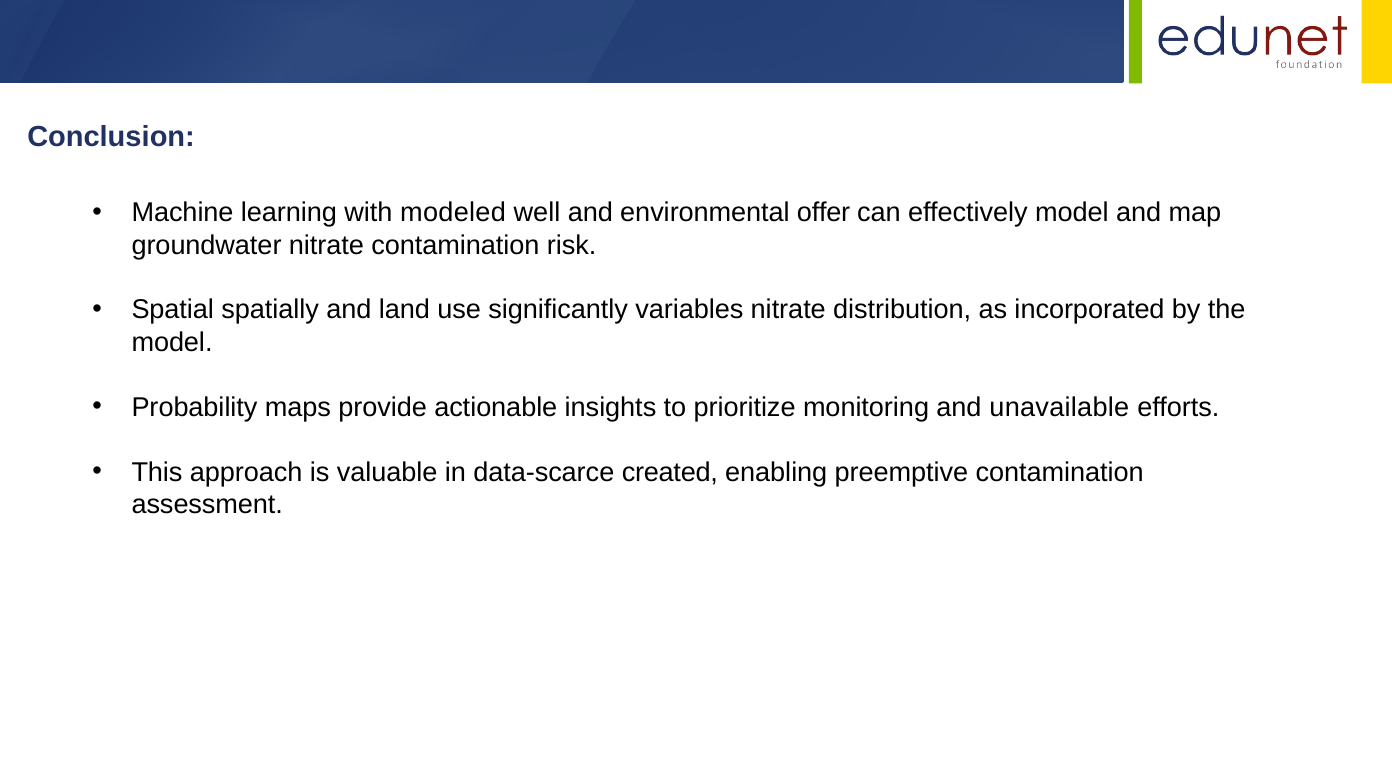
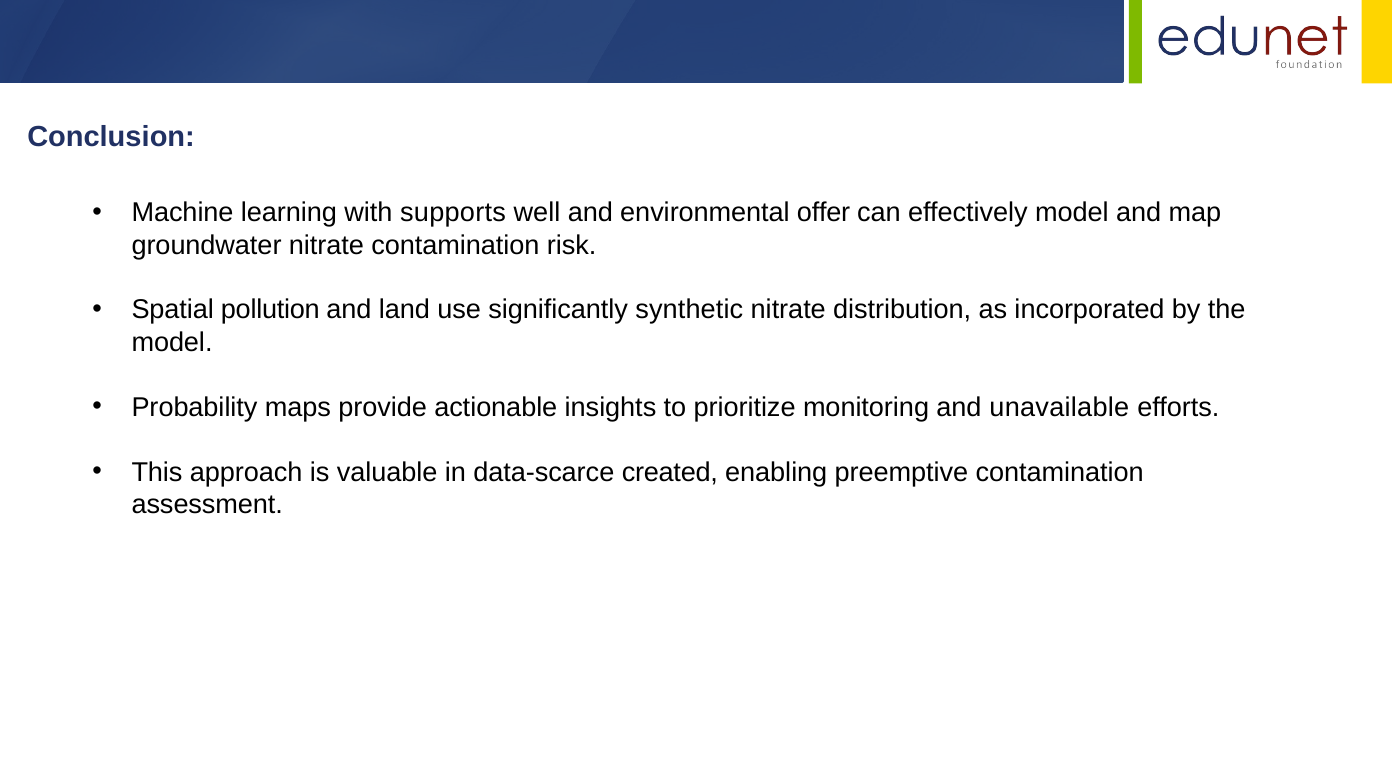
modeled: modeled -> supports (453, 213)
spatially: spatially -> pollution (270, 310)
variables: variables -> synthetic (689, 310)
